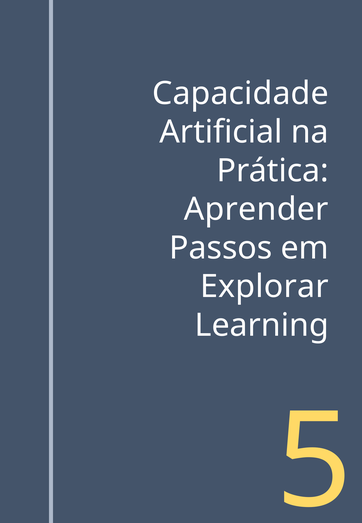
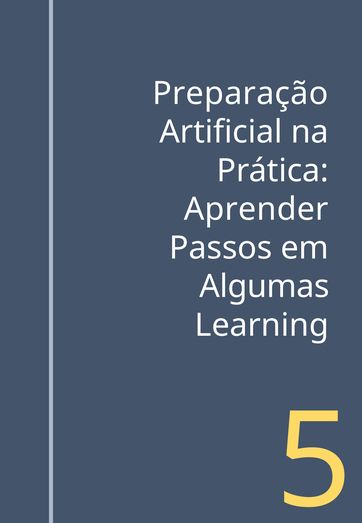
Capacidade: Capacidade -> Preparação (240, 93)
Explorar: Explorar -> Algumas (265, 287)
